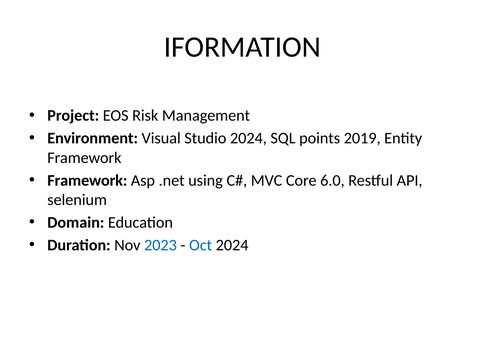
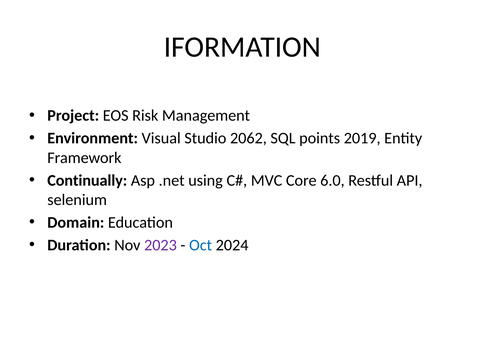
Studio 2024: 2024 -> 2062 (248, 138)
Framework: Framework -> Continually (87, 180)
2023 colour: blue -> purple (160, 245)
